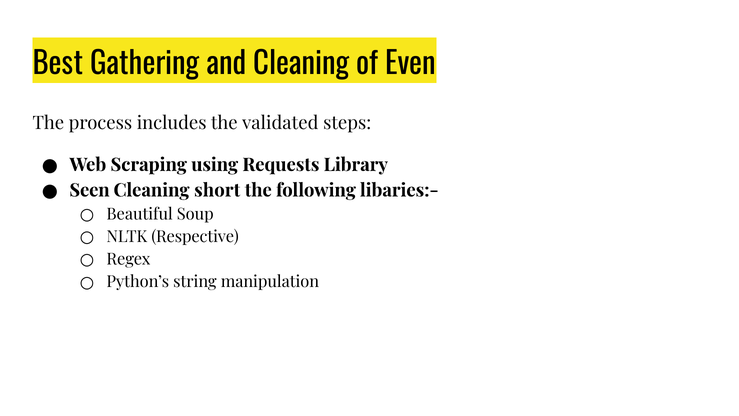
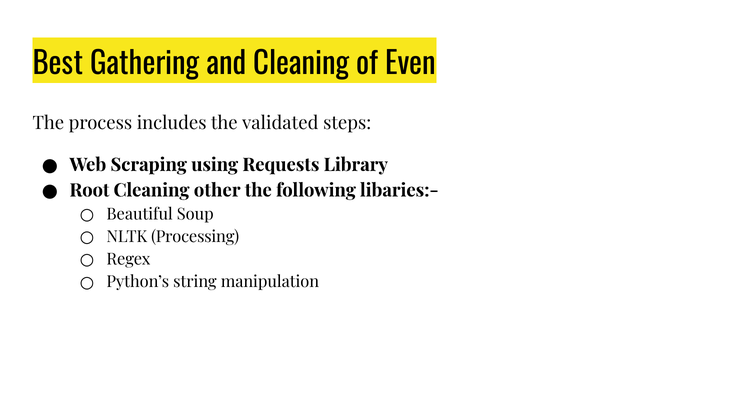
Seen: Seen -> Root (89, 190)
short: short -> other (217, 190)
Respective: Respective -> Processing (195, 237)
